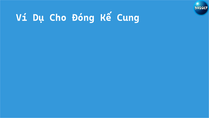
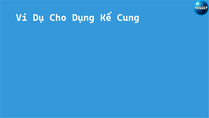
Đóng: Đóng -> Dụng (83, 18)
